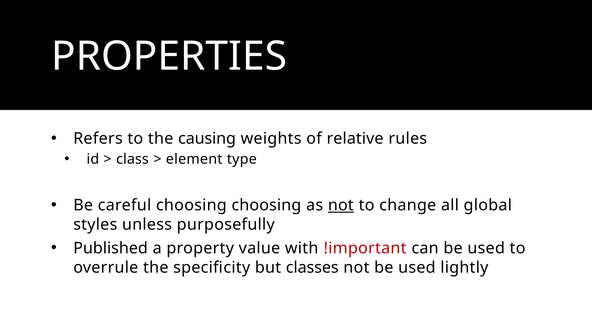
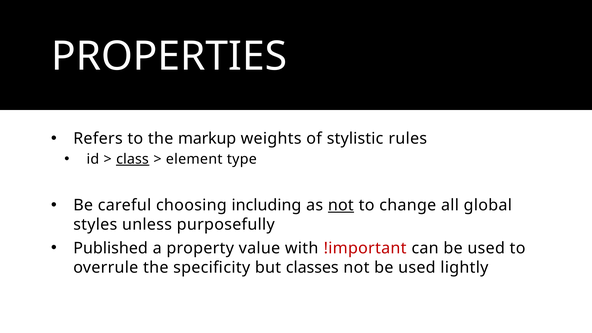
causing: causing -> markup (207, 139)
relative: relative -> stylistic (355, 139)
class underline: none -> present (132, 159)
choosing choosing: choosing -> including (266, 205)
